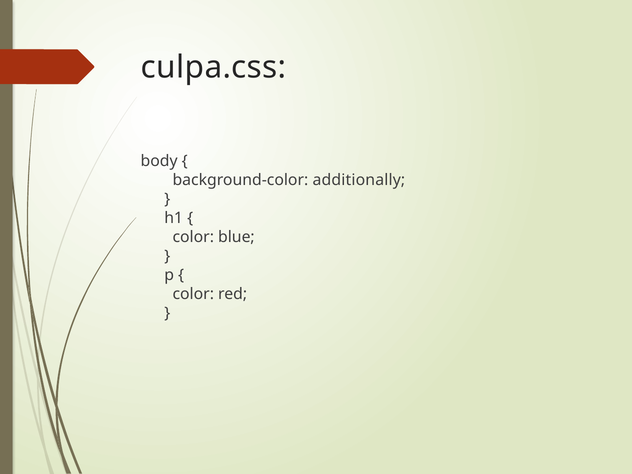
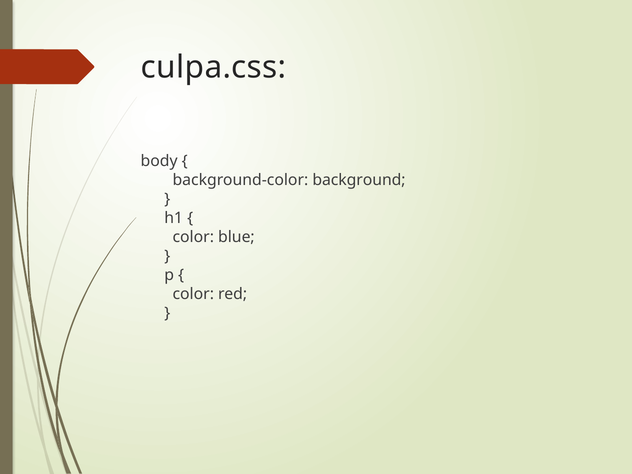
additionally: additionally -> background (359, 180)
